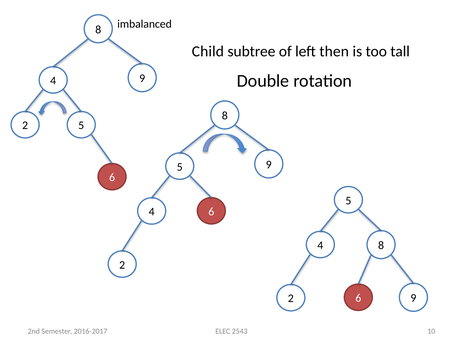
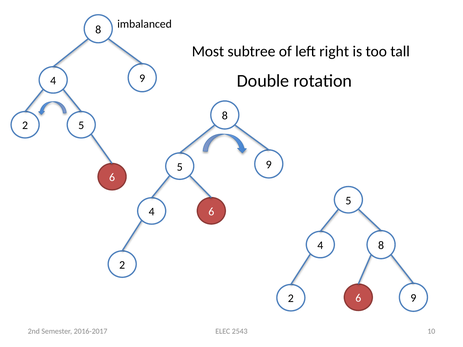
Child: Child -> Most (208, 51)
then: then -> right (334, 51)
